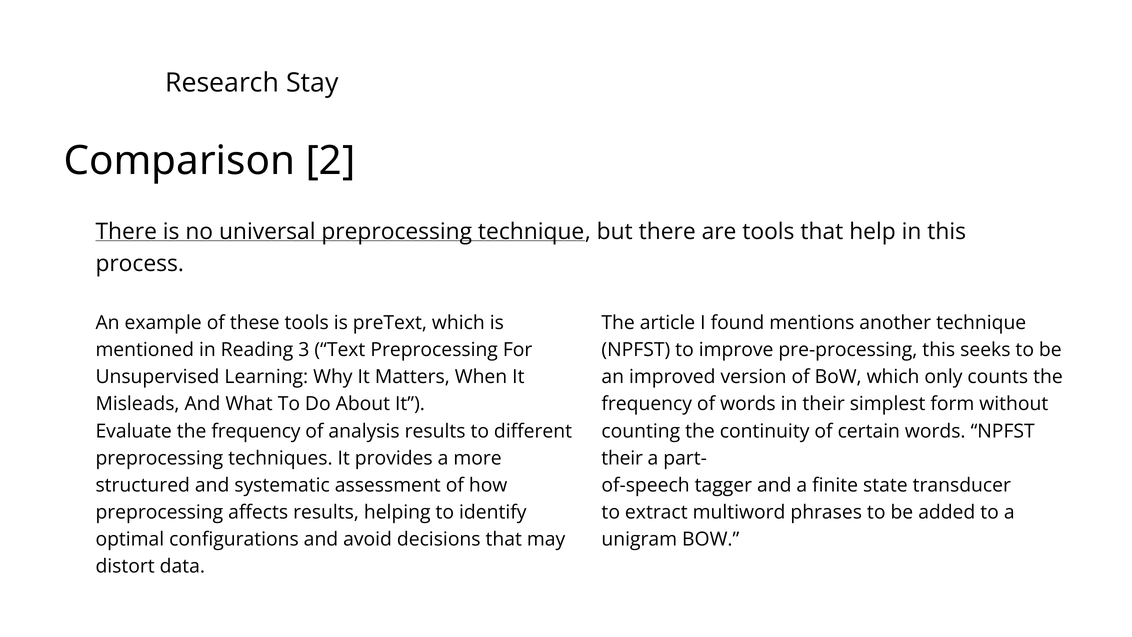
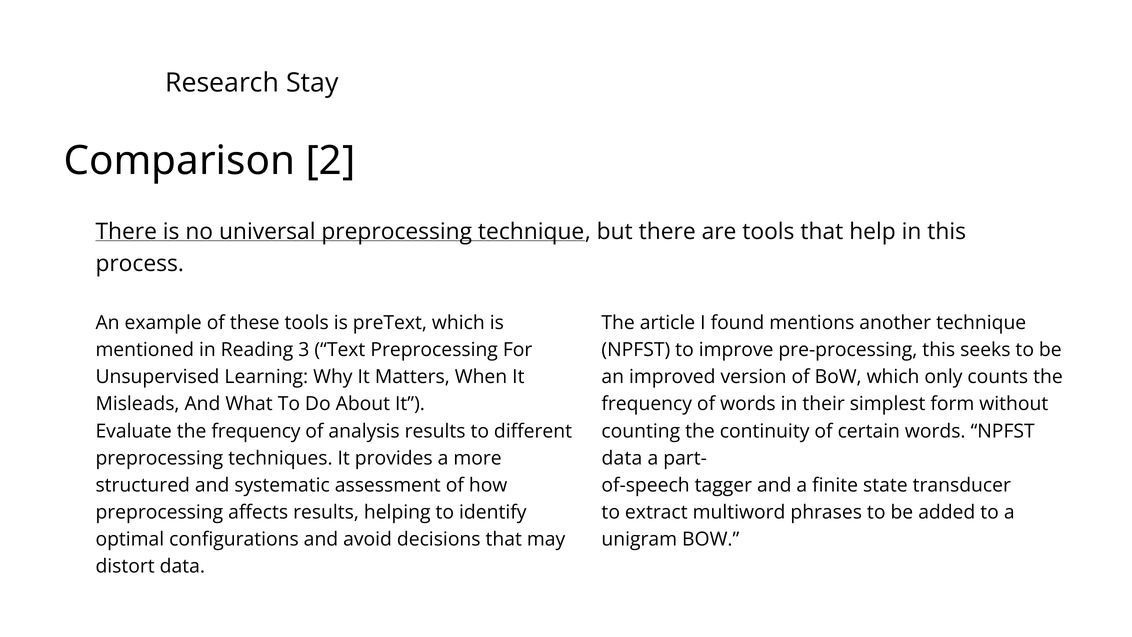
their: their -> data (622, 458)
